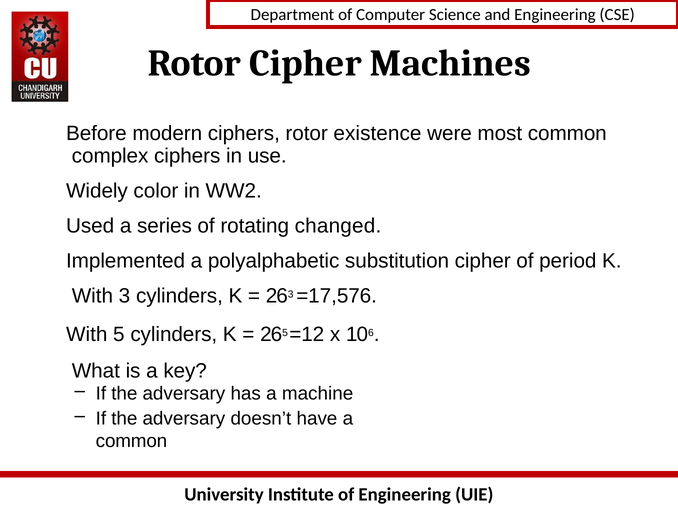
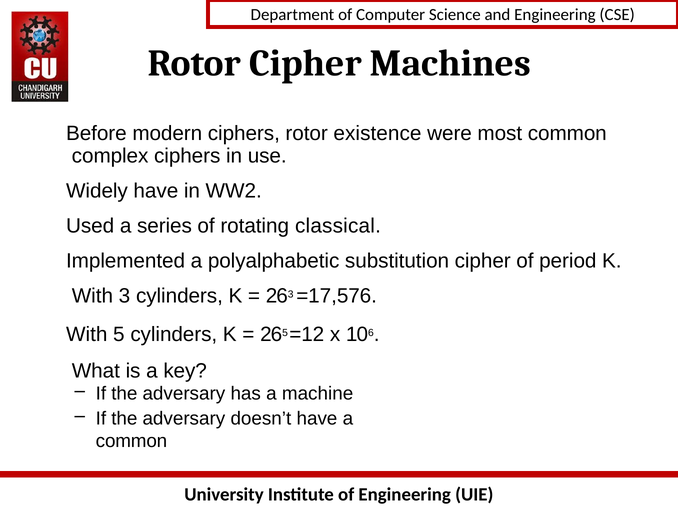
Widely color: color -> have (156, 191)
changed: changed -> classical (338, 226)
